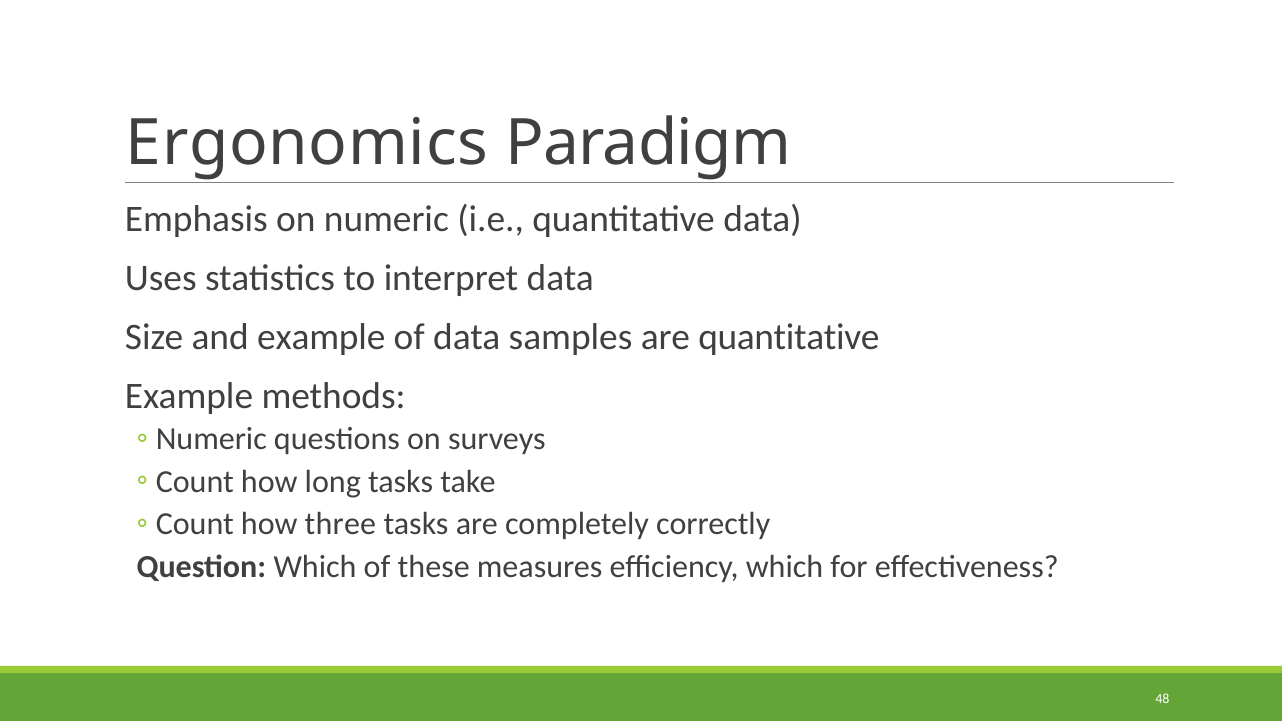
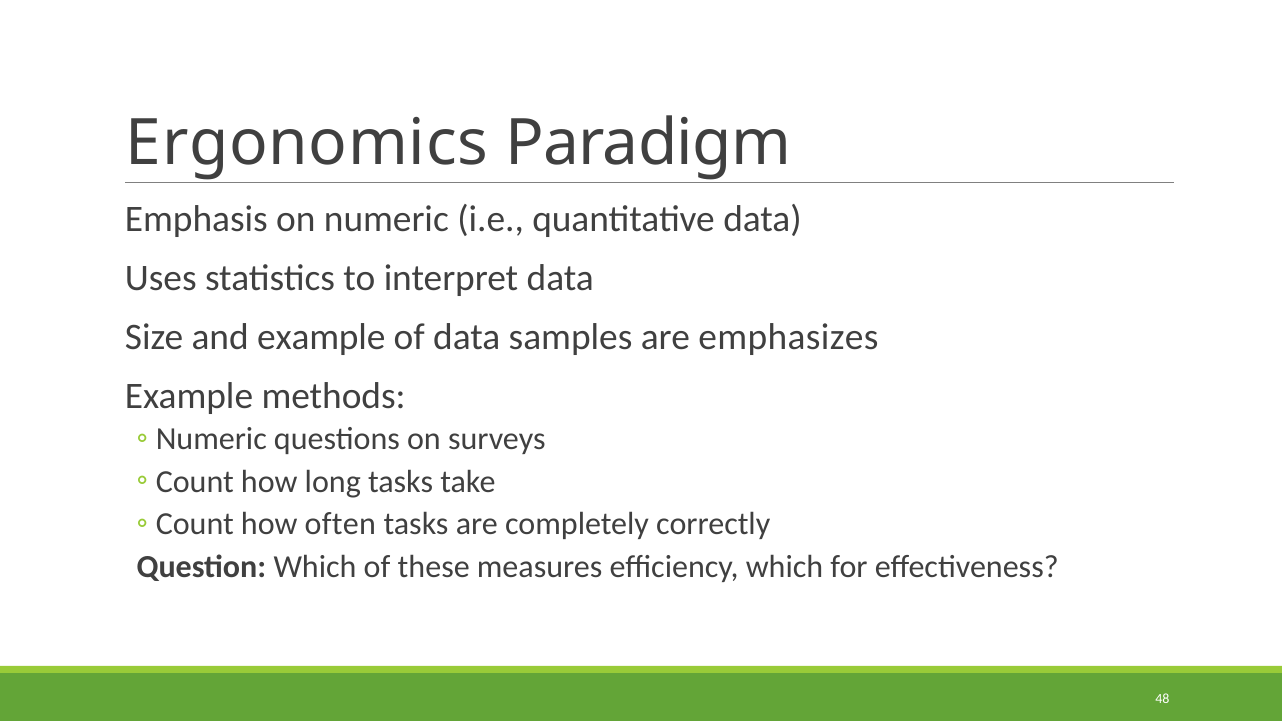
are quantitative: quantitative -> emphasizes (788, 337)
three: three -> often (340, 524)
